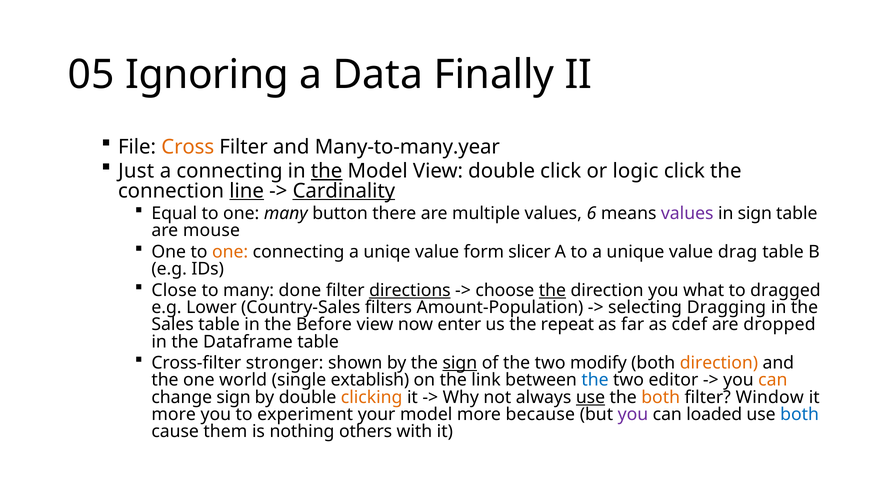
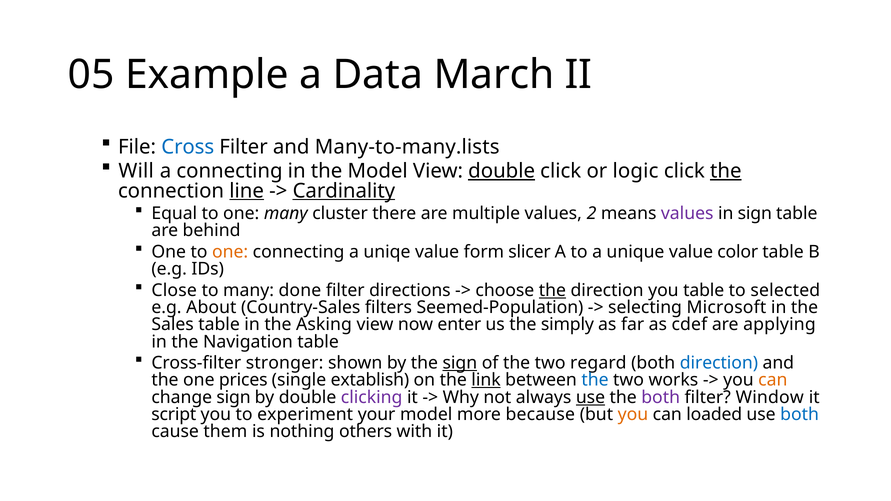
Ignoring: Ignoring -> Example (207, 75)
Finally: Finally -> March (494, 75)
Cross colour: orange -> blue (188, 147)
Many-to-many.year: Many-to-many.year -> Many-to-many.lists (407, 147)
Just: Just -> Will (136, 171)
the underline: present -> none (327, 171)
double underline: none -> present (502, 171)
the underline: none -> present (726, 171)
button: button -> cluster (340, 214)
6: 6 -> 2 (592, 214)
mouse: mouse -> behind (212, 231)
drag: drag -> color (738, 252)
directions underline: present -> none (410, 290)
you what: what -> table (704, 290)
dragged: dragged -> selected (785, 290)
Lower: Lower -> About (211, 308)
Amount-Population: Amount-Population -> Seemed-Population (500, 308)
Dragging: Dragging -> Microsoft (726, 308)
Before: Before -> Asking (324, 325)
repeat: repeat -> simply (567, 325)
dropped: dropped -> applying (779, 325)
Dataframe: Dataframe -> Navigation (248, 342)
modify: modify -> regard (598, 363)
direction colour: orange -> blue (719, 363)
world: world -> prices (243, 380)
link underline: none -> present (486, 380)
editor: editor -> works (673, 380)
clicking colour: orange -> purple (372, 397)
both colour: orange -> purple (661, 397)
more: more -> script (174, 414)
you colour: purple -> orange (633, 414)
